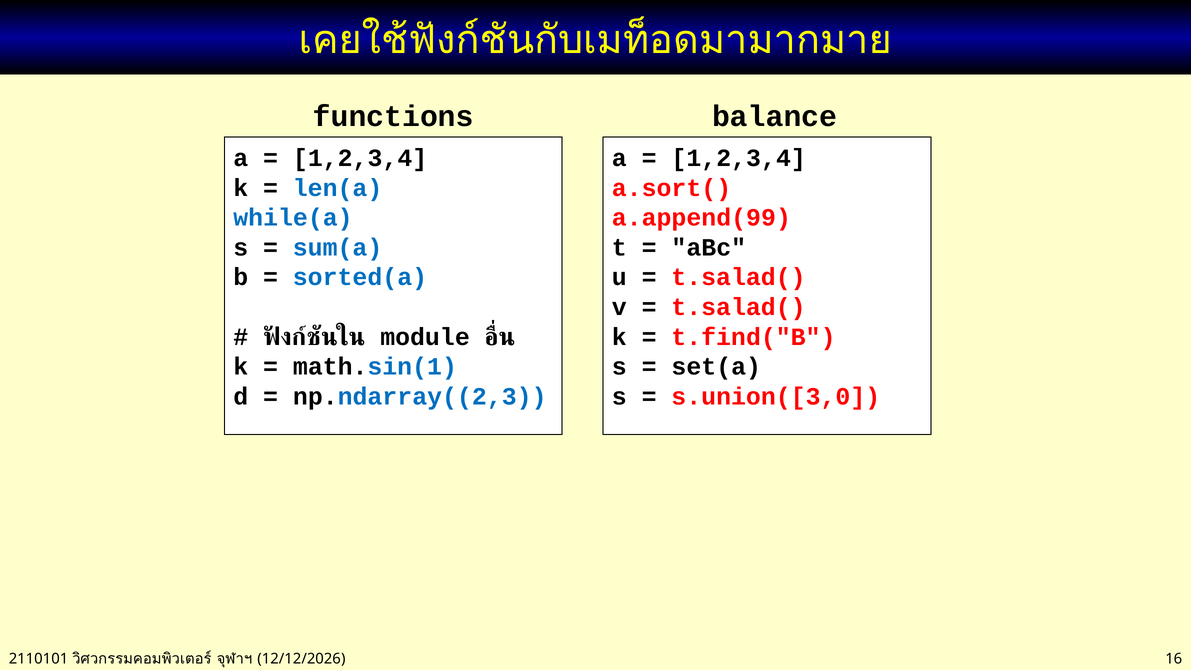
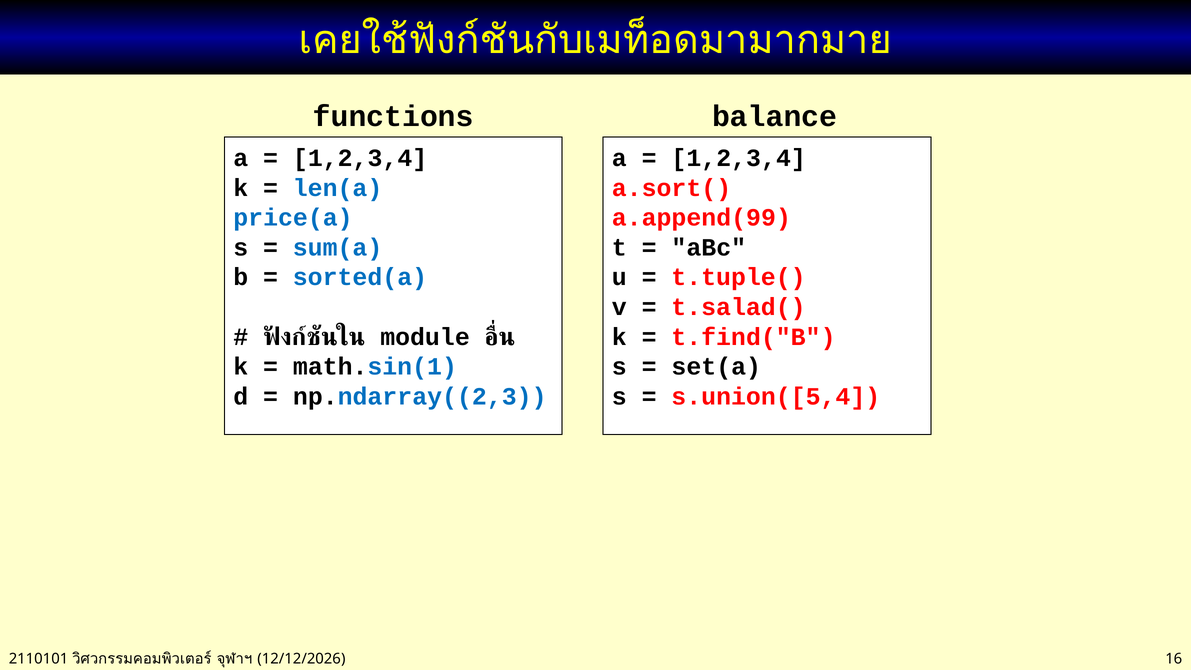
while(a: while(a -> price(a (293, 218)
t.salad(: t.salad( -> t.tuple( (738, 277)
s.union([3,0: s.union([3,0 -> s.union([5,4 (776, 396)
